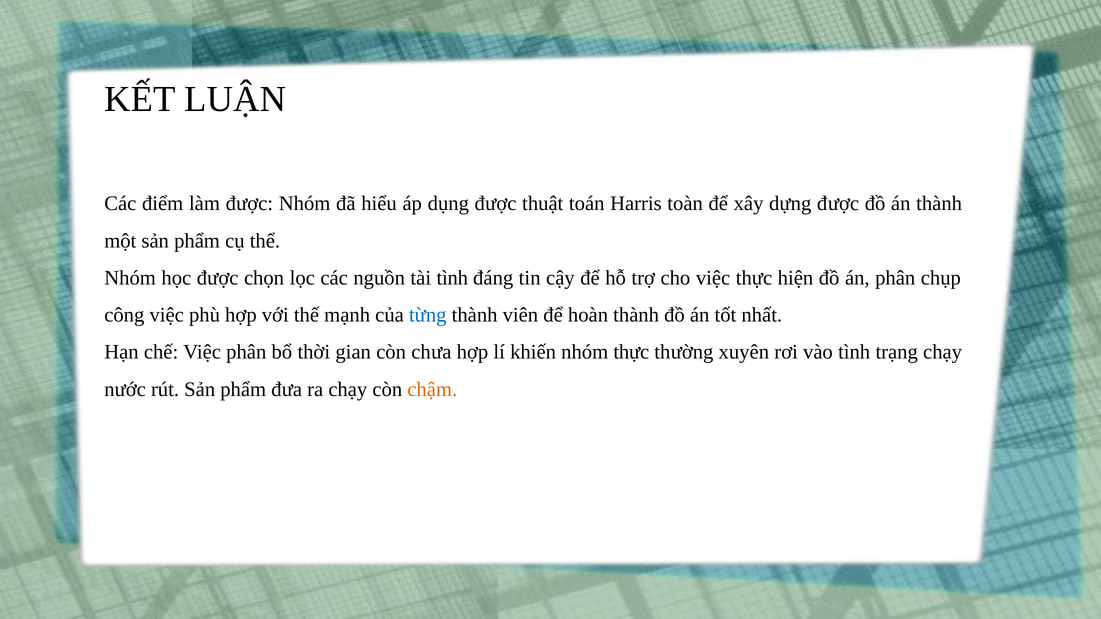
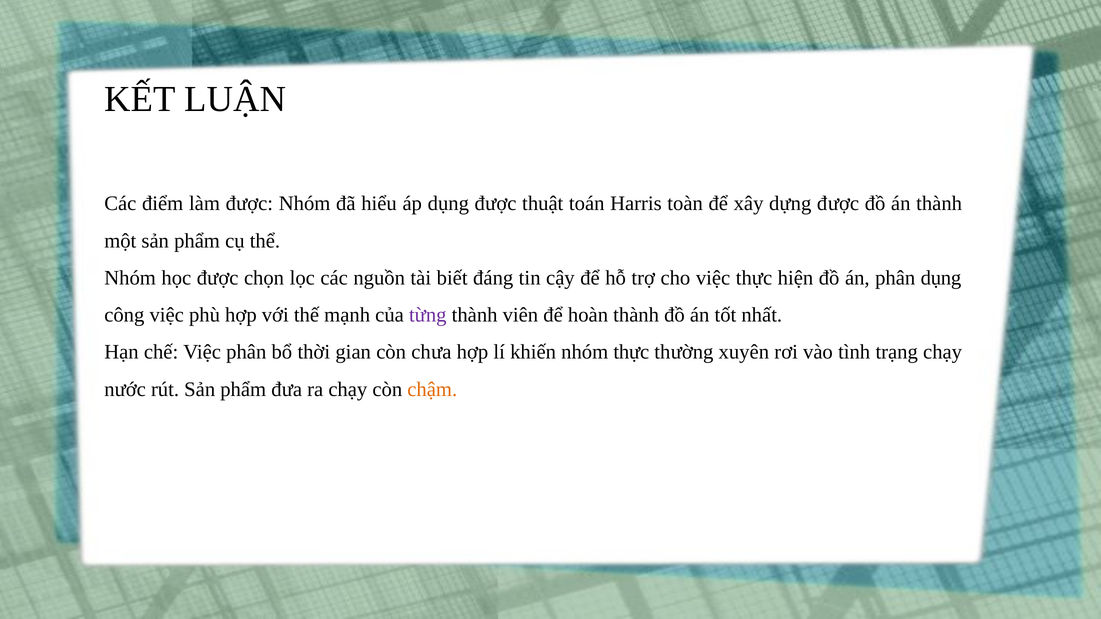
tài tình: tình -> biết (452, 278)
phân chụp: chụp -> dụng (941, 278)
từng colour: blue -> purple (428, 315)
